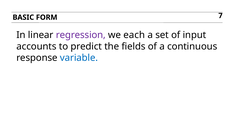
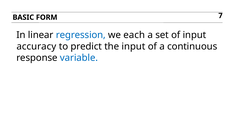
regression colour: purple -> blue (81, 35)
accounts: accounts -> accuracy (36, 47)
the fields: fields -> input (133, 47)
